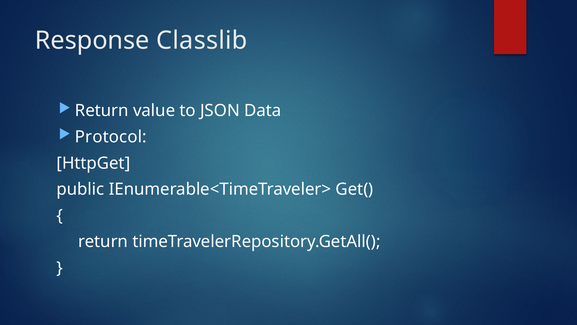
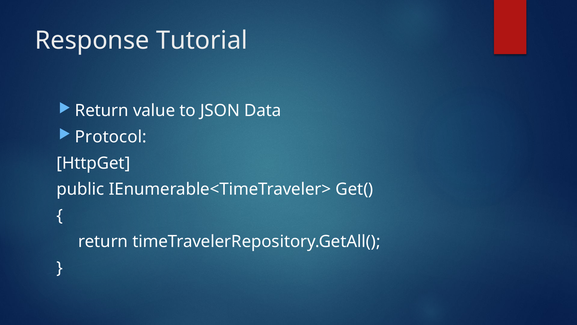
Classlib: Classlib -> Tutorial (202, 41)
